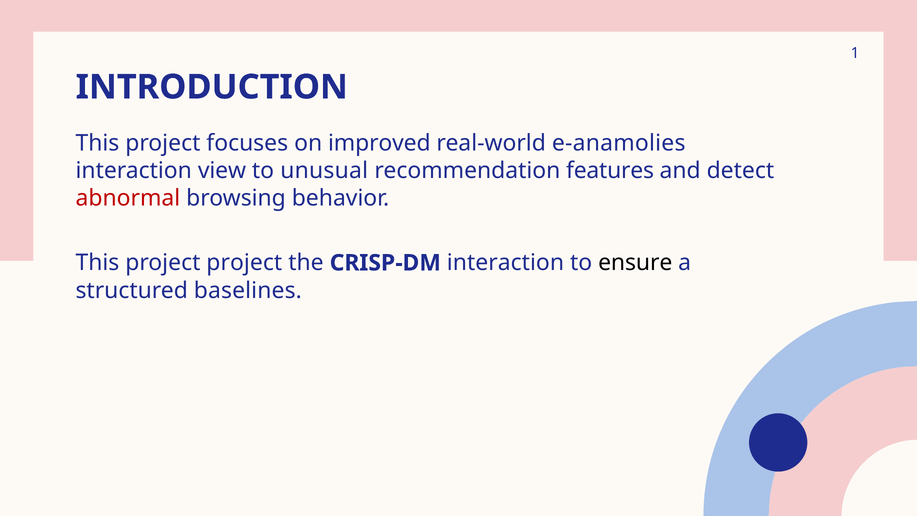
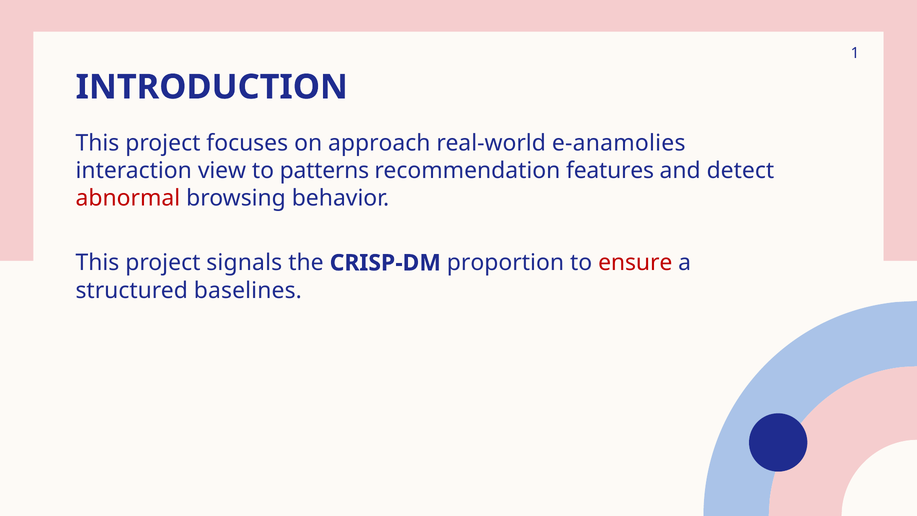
improved: improved -> approach (379, 143)
unusual: unusual -> patterns (324, 171)
project project: project -> signals (244, 263)
CRISP-DM interaction: interaction -> proportion (505, 263)
ensure colour: black -> red (635, 263)
